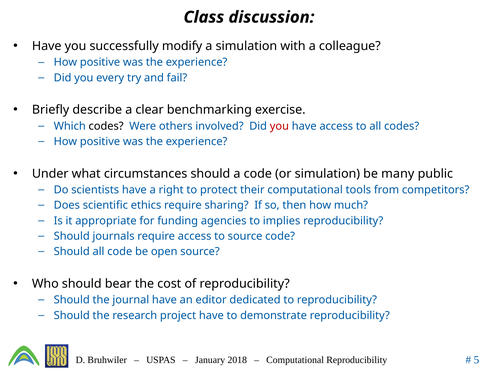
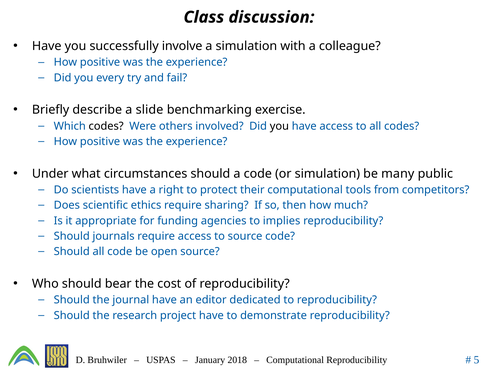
modify: modify -> involve (182, 46)
clear: clear -> slide (149, 110)
you colour: red -> black (279, 126)
